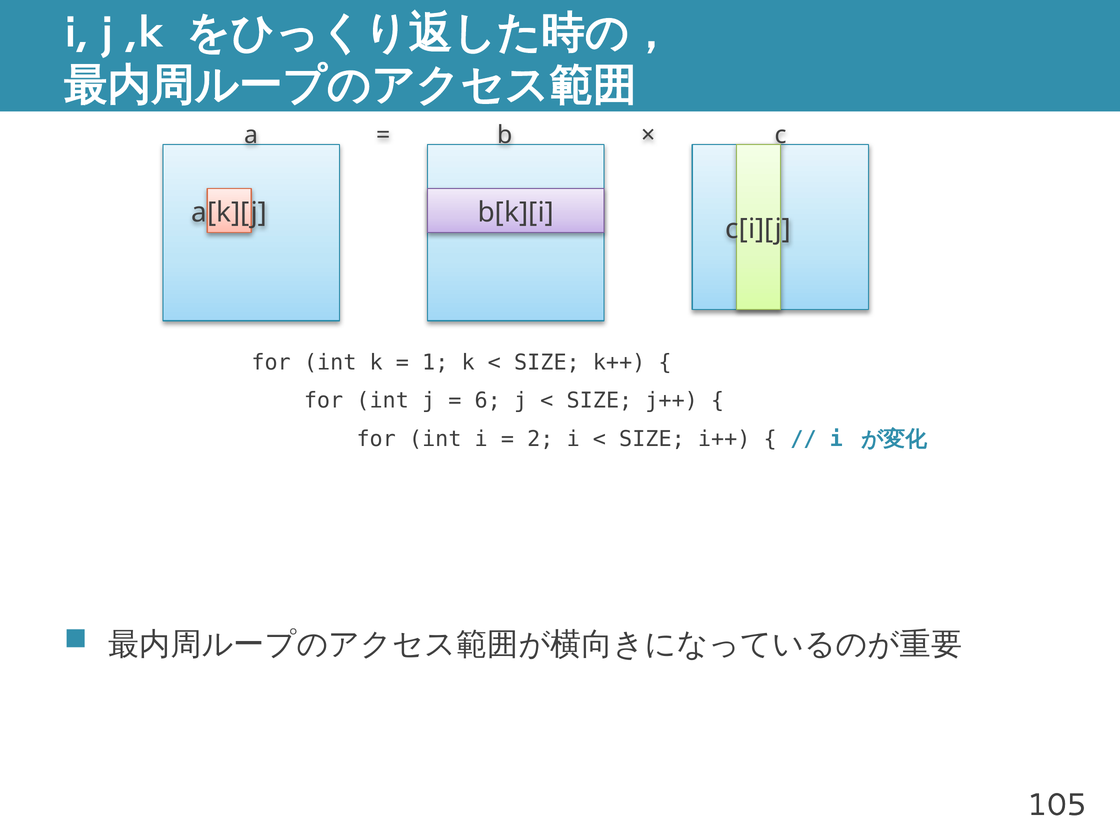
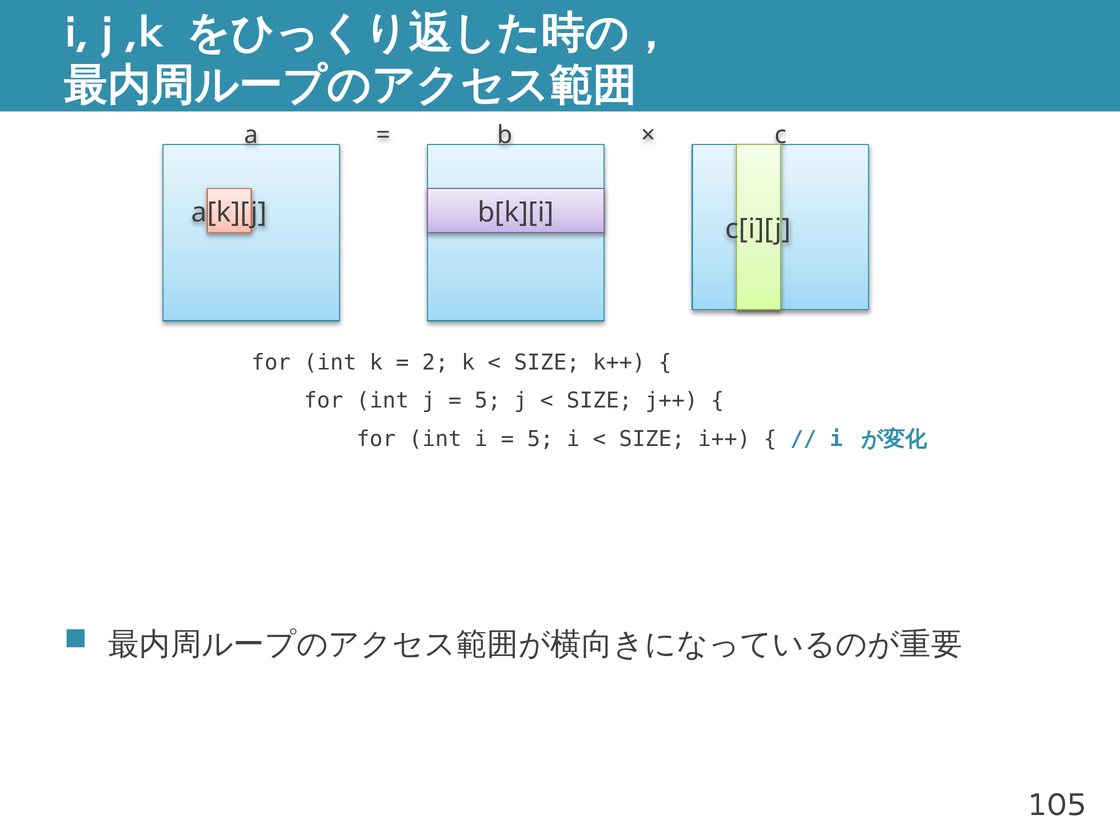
1: 1 -> 2 (435, 363)
6: 6 -> 5 (488, 401)
2: 2 -> 5 (540, 439)
